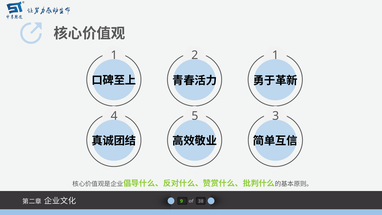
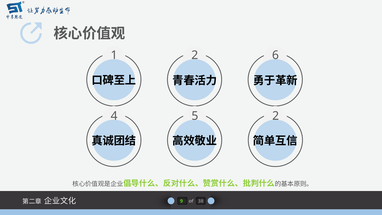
2 1: 1 -> 6 (275, 55)
5 3: 3 -> 2 (276, 116)
